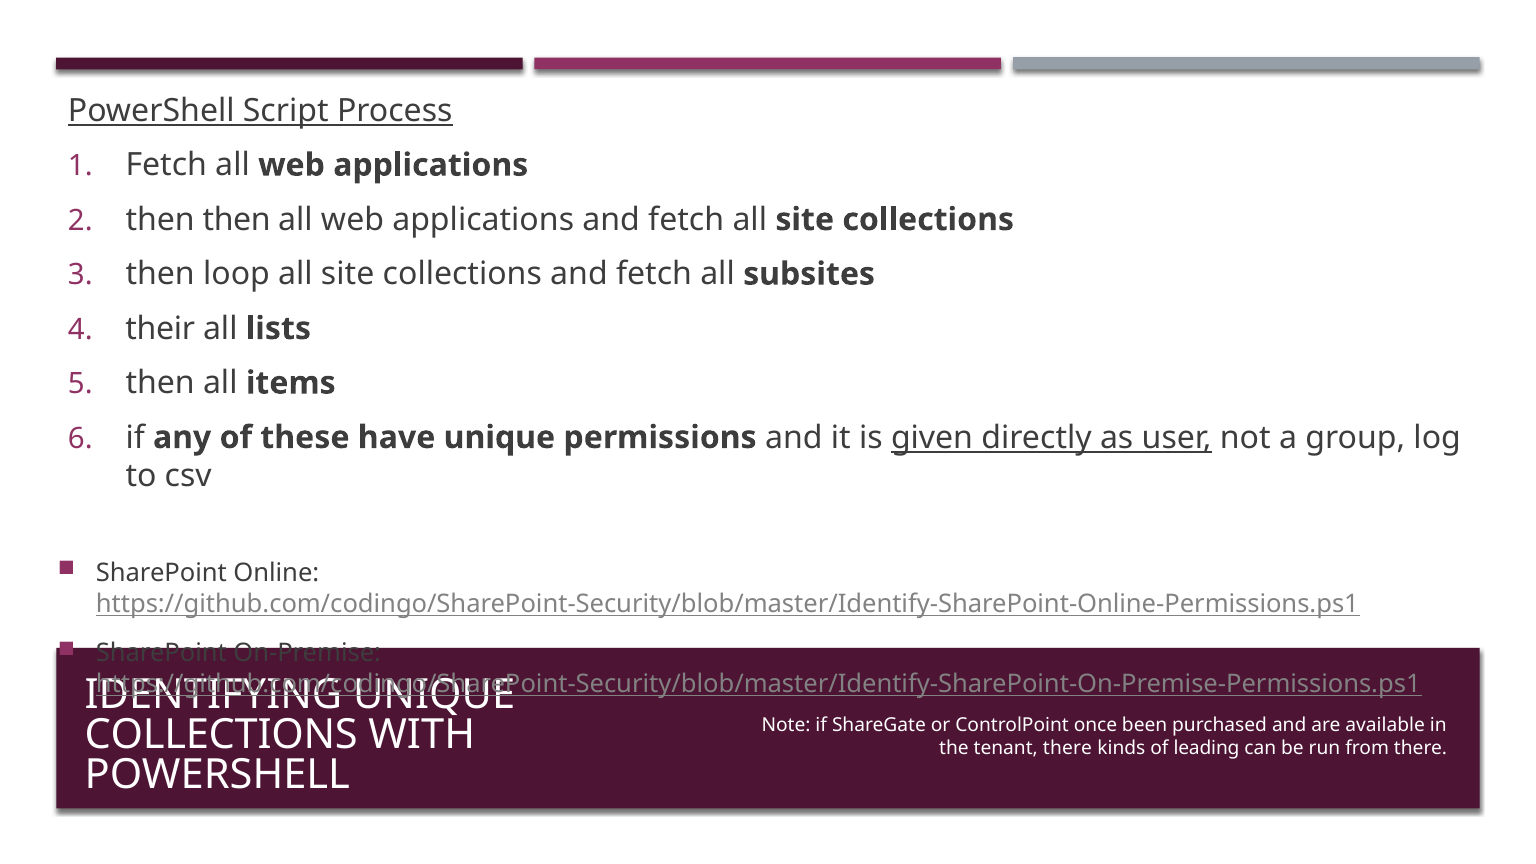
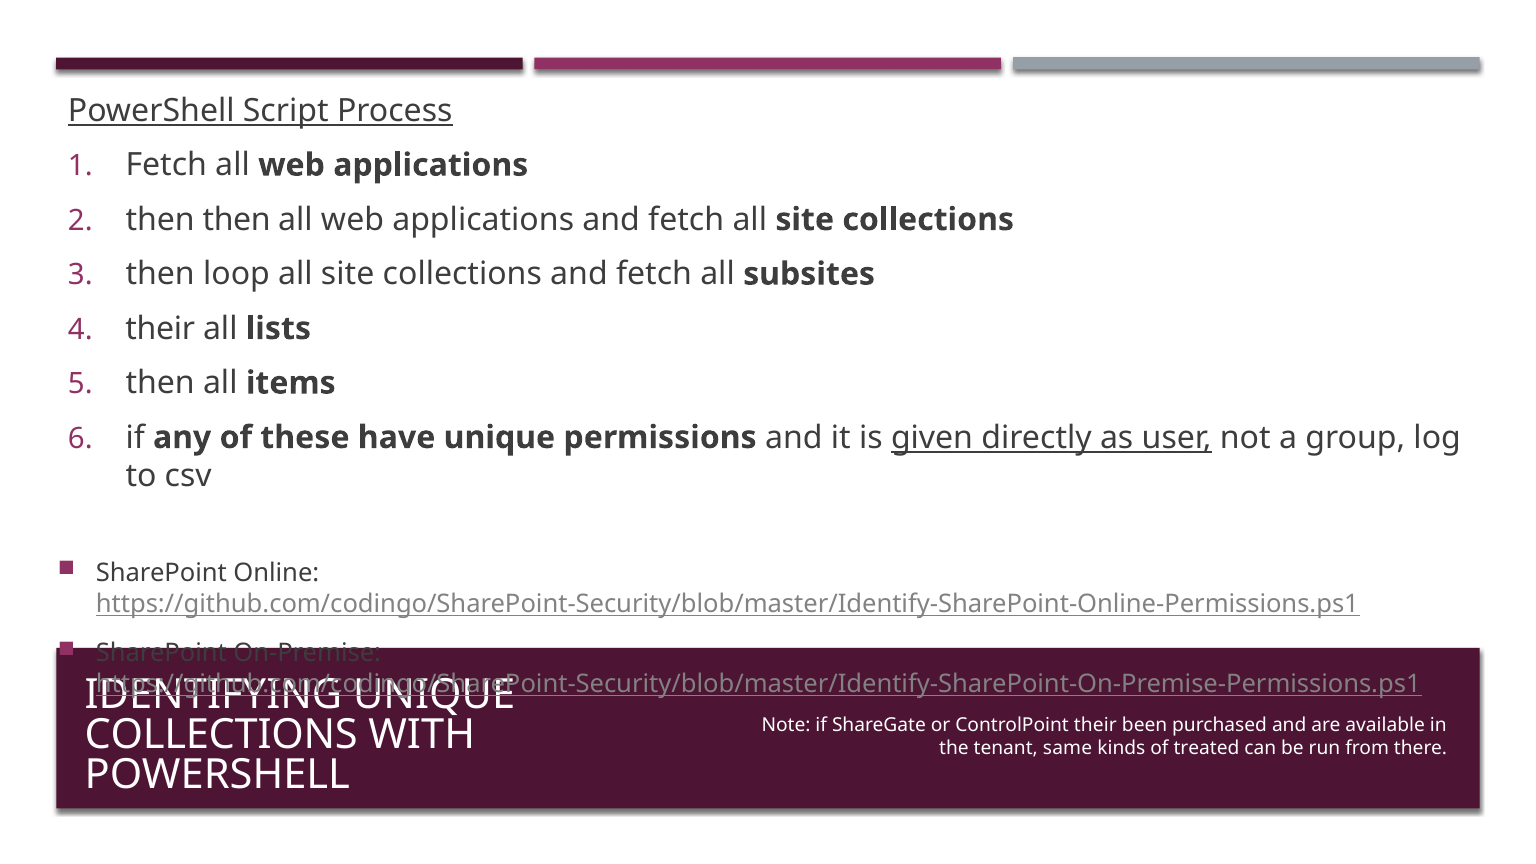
ControlPoint once: once -> their (1095, 725)
tenant there: there -> same (1068, 748)
leading: leading -> treated (1206, 748)
